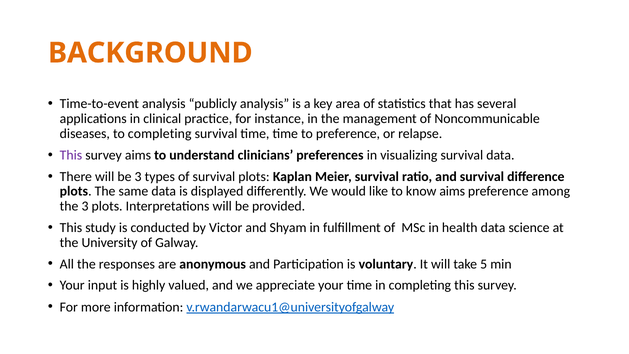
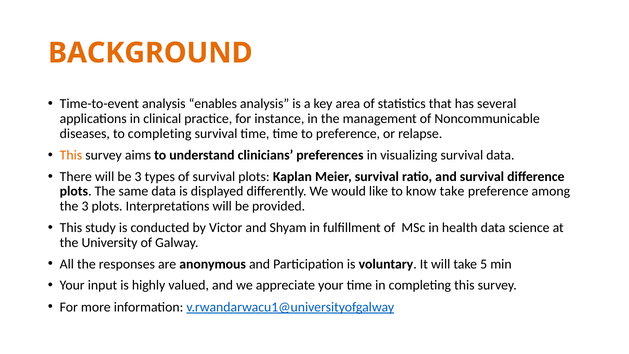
publicly: publicly -> enables (213, 104)
This colour: purple -> orange (71, 155)
know aims: aims -> take (452, 191)
